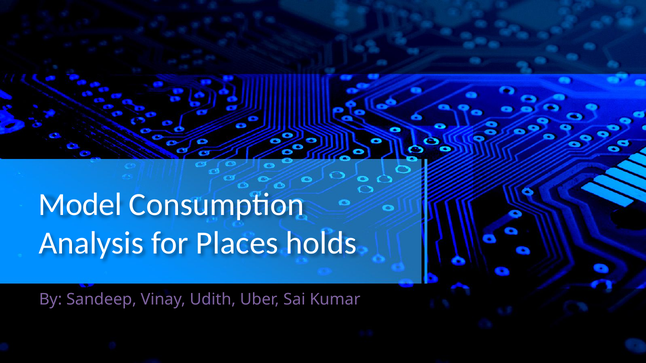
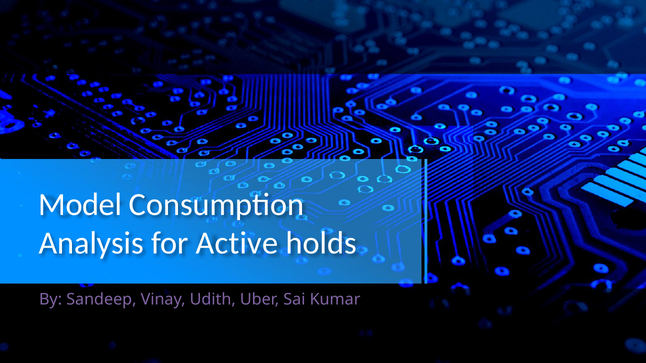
Places: Places -> Active (237, 244)
